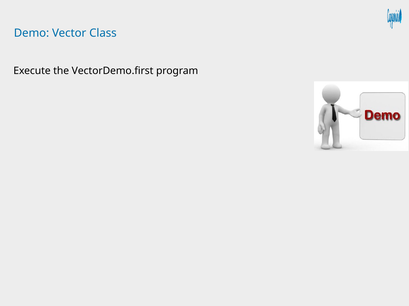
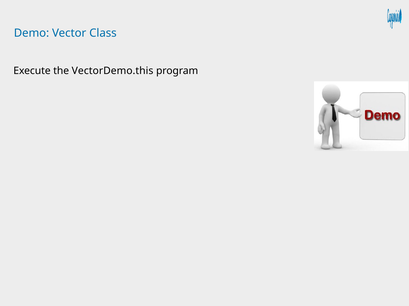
VectorDemo.first: VectorDemo.first -> VectorDemo.this (113, 71)
